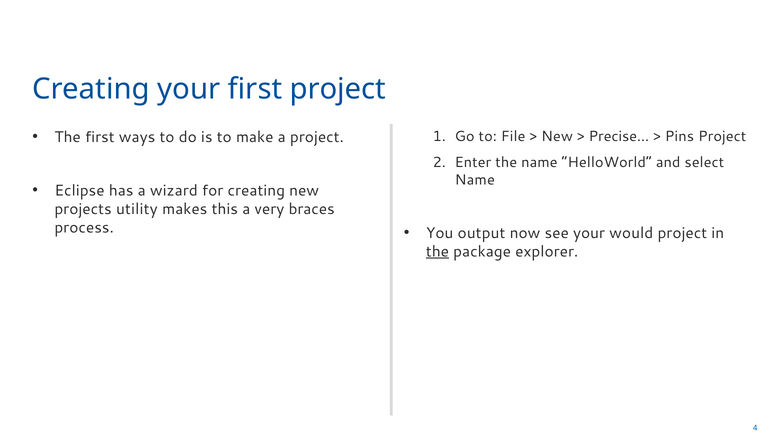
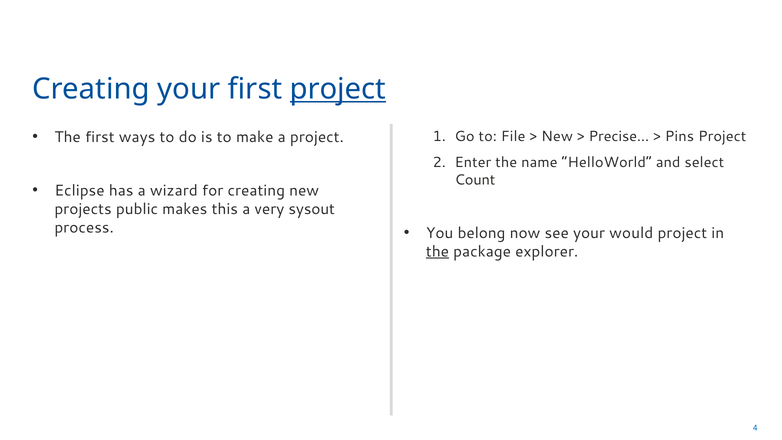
project underline: none -> present (338, 89)
Name: Name -> Count (475, 180)
utility: utility -> public (137, 209)
braces: braces -> sysout (312, 209)
output: output -> belong (482, 233)
